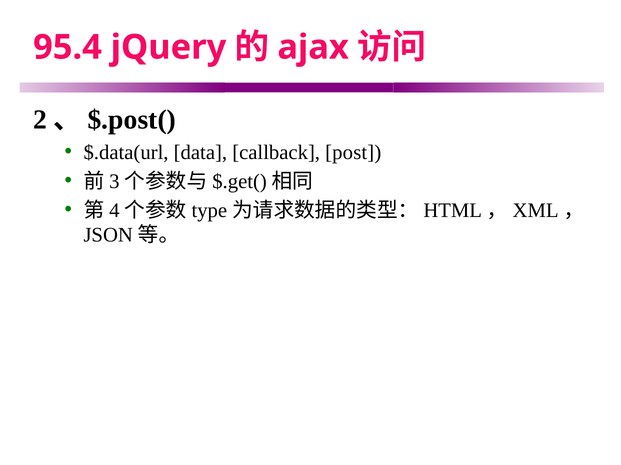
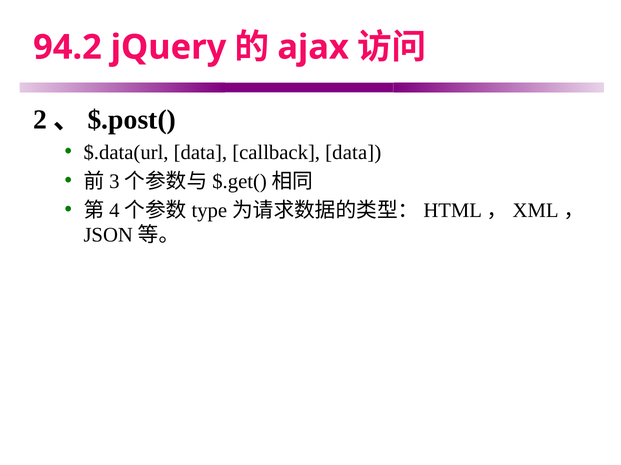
95.4: 95.4 -> 94.2 (67, 47)
callback post: post -> data (353, 153)
